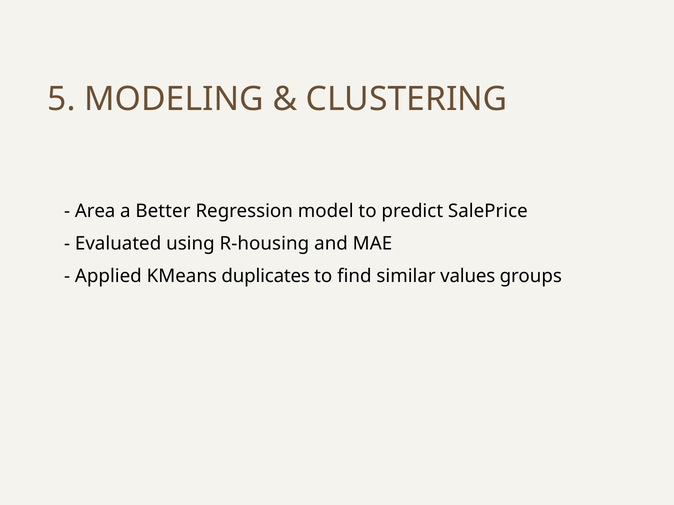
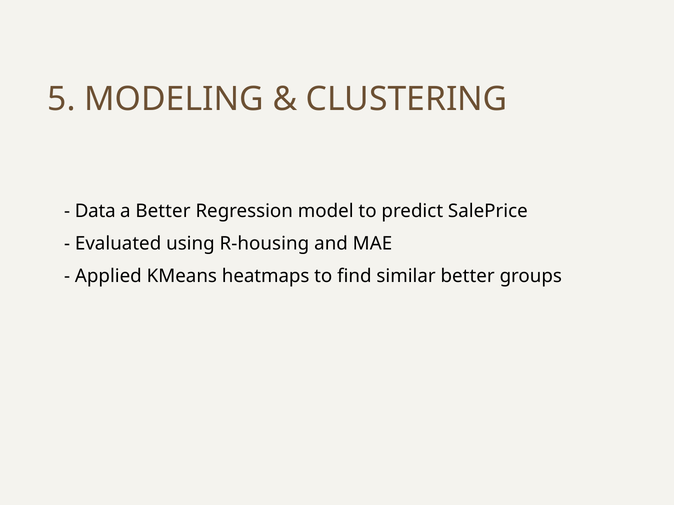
Area: Area -> Data (95, 211)
duplicates: duplicates -> heatmaps (266, 276)
similar values: values -> better (468, 276)
